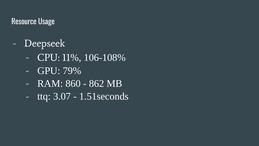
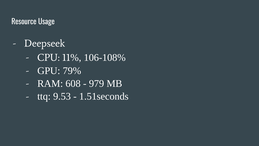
860: 860 -> 608 (73, 83)
862: 862 -> 979 (97, 83)
3.07: 3.07 -> 9.53 (62, 96)
